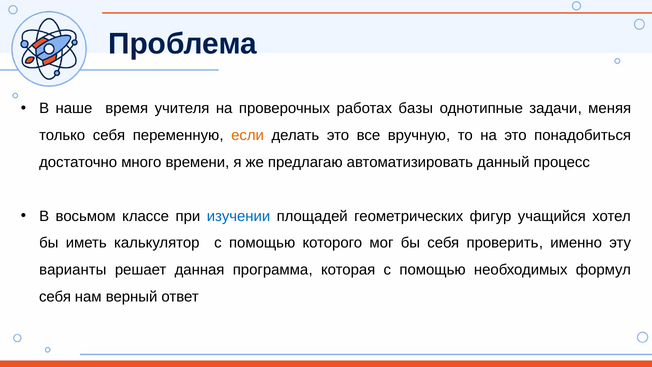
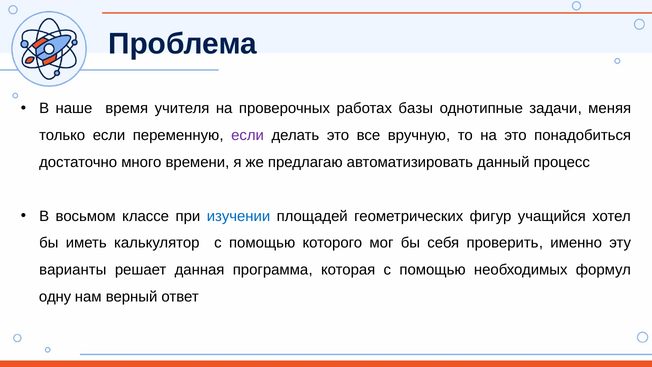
только себя: себя -> если (109, 135)
если colour: orange -> purple (248, 135)
себя: себя -> одну (55, 297)
